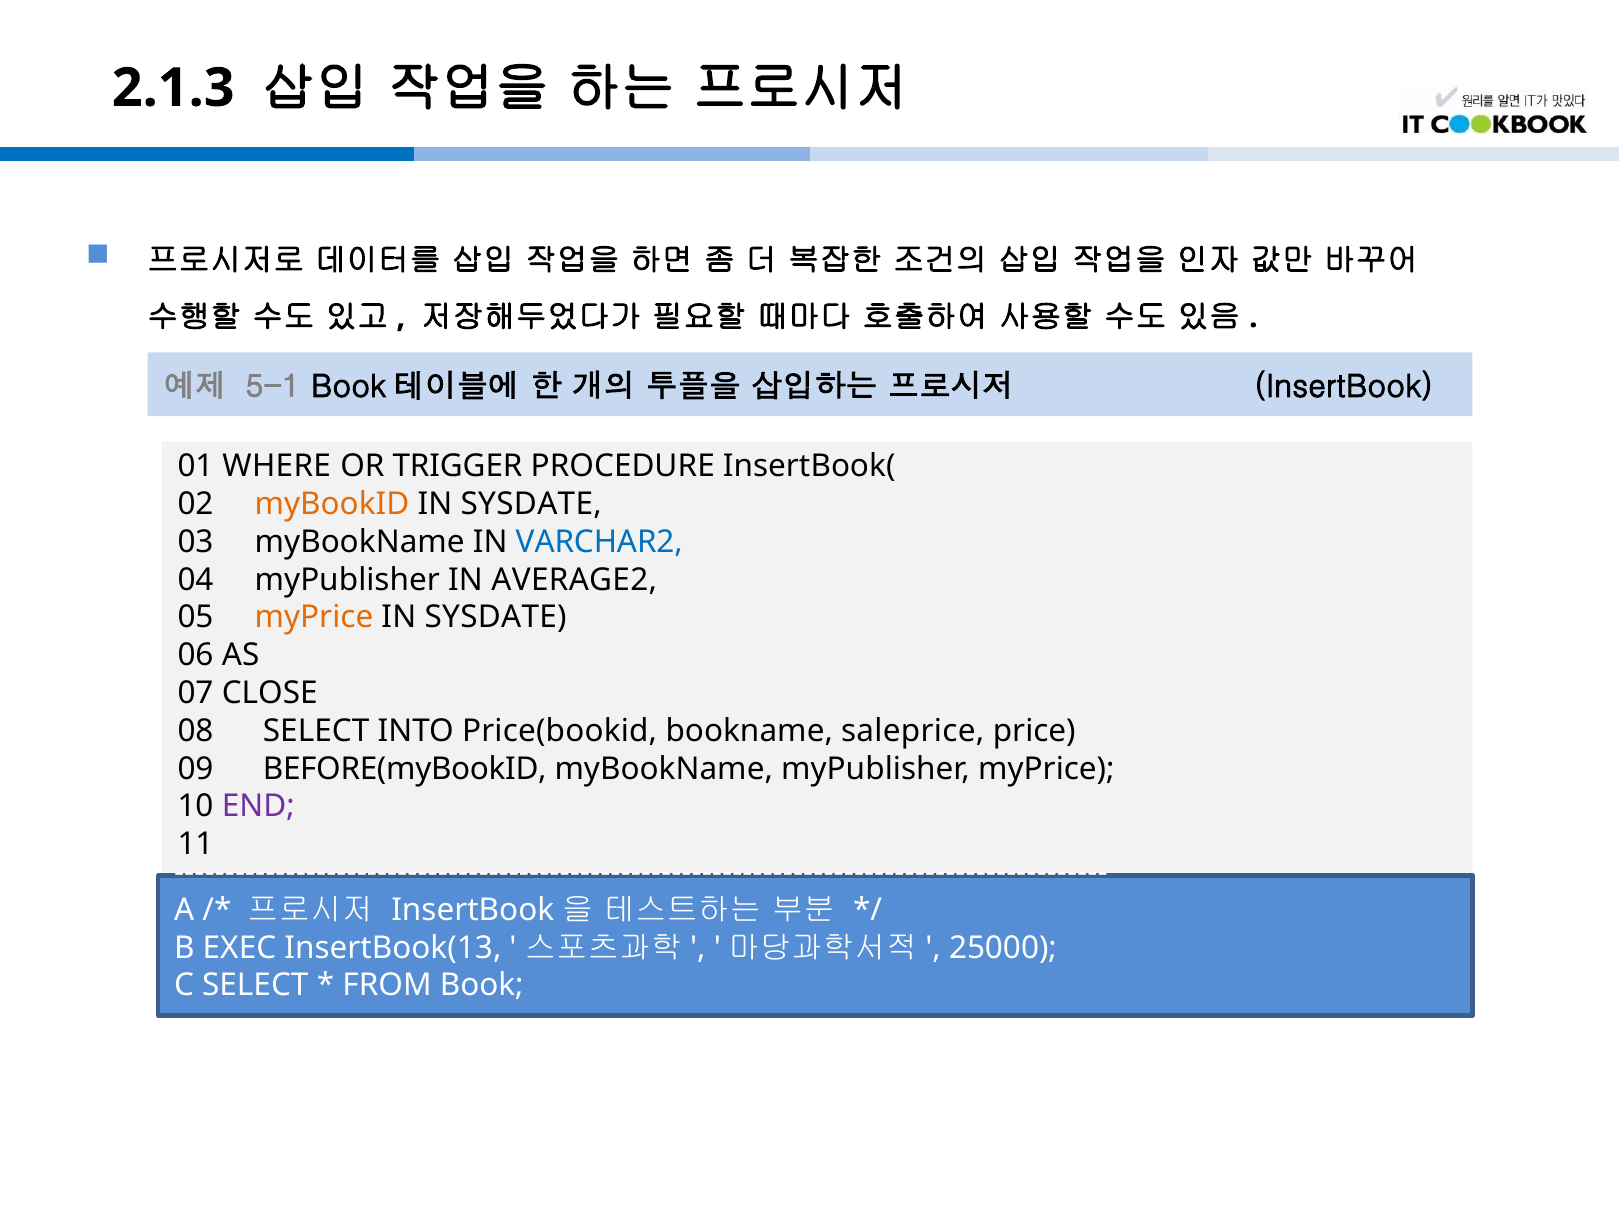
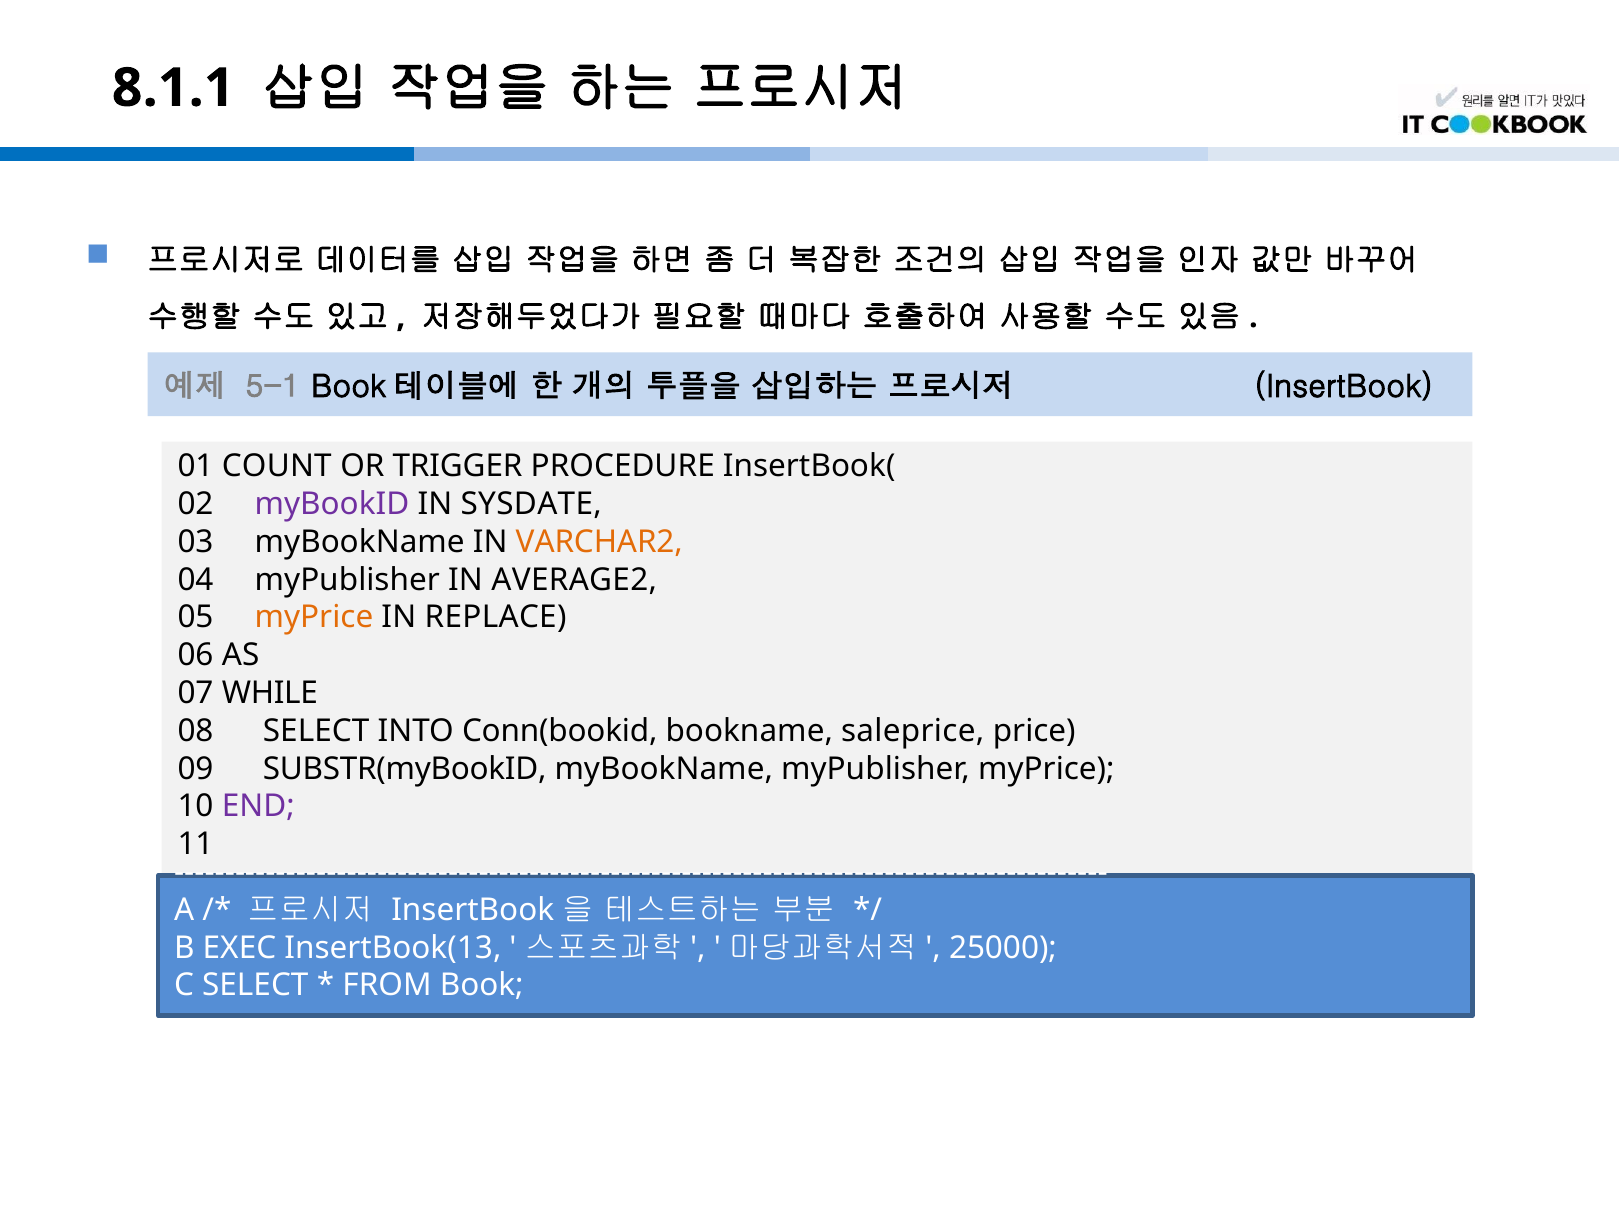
2.1.3: 2.1.3 -> 8.1.1 (173, 88)
WHERE: WHERE -> COUNT (277, 466)
myBookID colour: orange -> purple (332, 504)
VARCHAR2 colour: blue -> orange (599, 541)
SYSDATE: SYSDATE -> REPLACE (496, 617)
CLOSE: CLOSE -> WHILE (270, 693)
Price(bookid: Price(bookid -> Conn(bookid (560, 730)
BEFORE(myBookID: BEFORE(myBookID -> SUBSTR(myBookID (405, 768)
